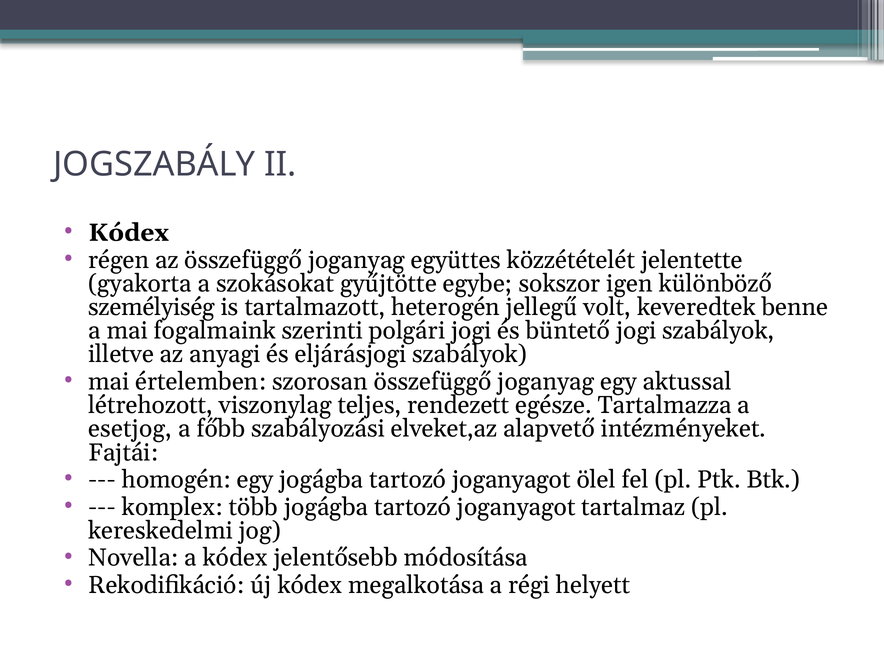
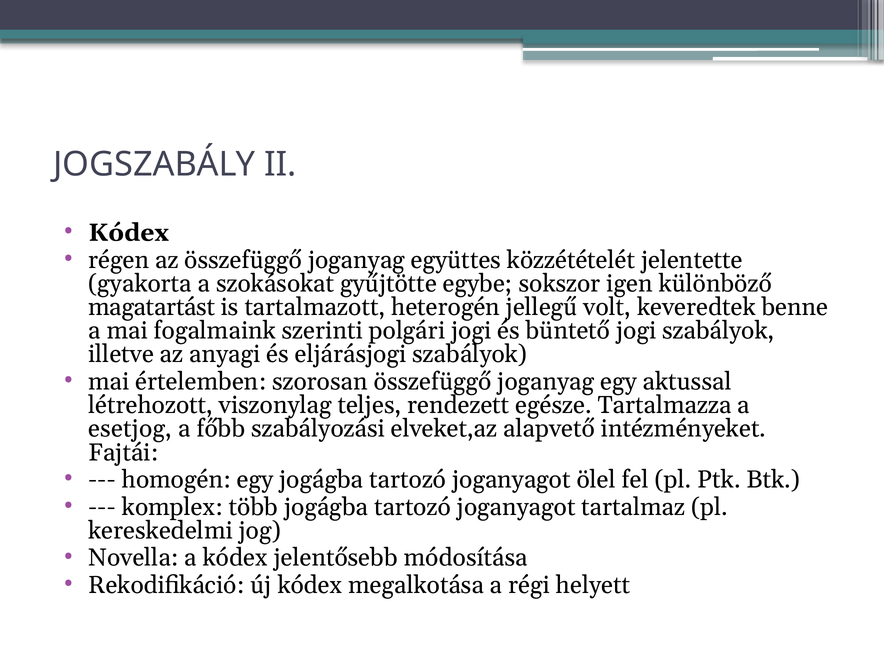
személyiség: személyiség -> magatartást (152, 307)
